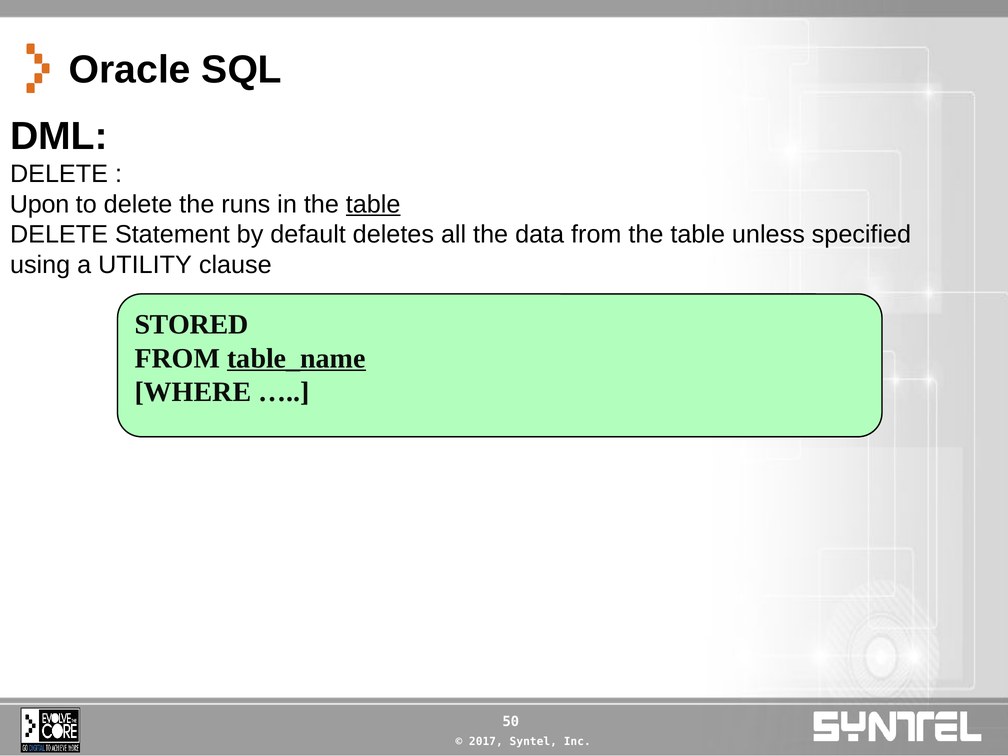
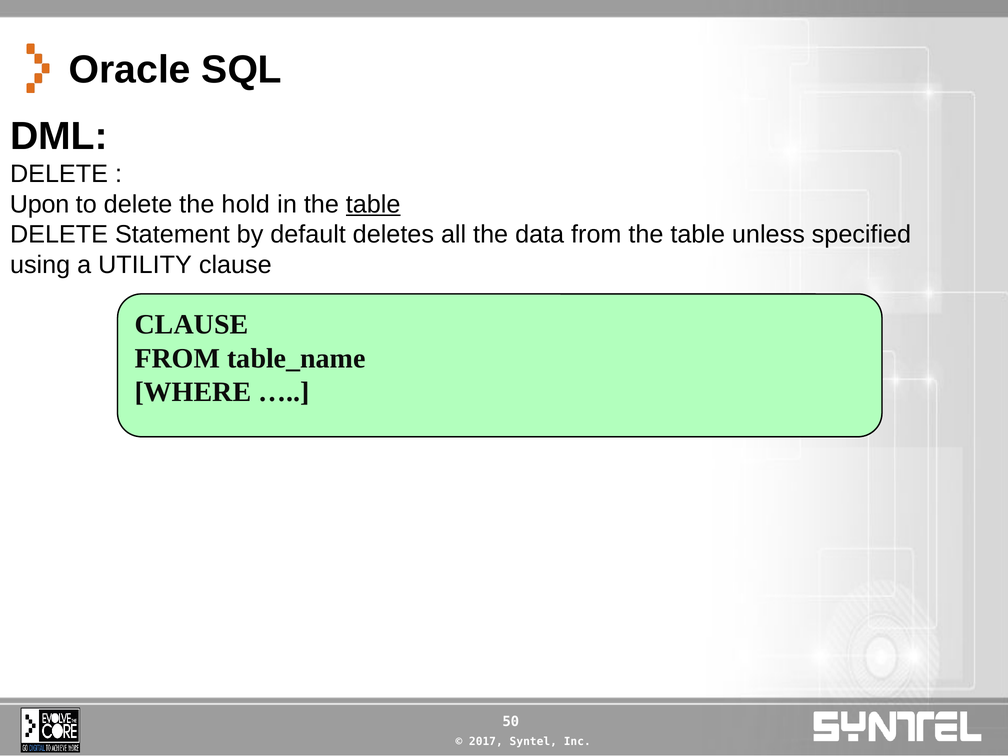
runs: runs -> hold (246, 204)
STORED: STORED -> CLAUSE (191, 325)
table_name underline: present -> none (296, 358)
